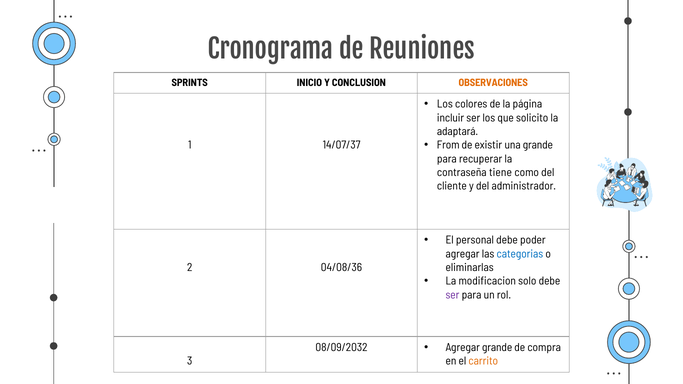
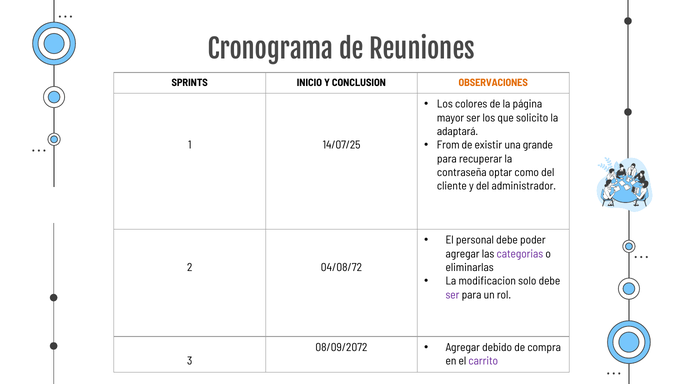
incluir: incluir -> mayor (451, 118)
14/07/37: 14/07/37 -> 14/07/25 (342, 145)
tiene: tiene -> optar (501, 173)
categorias colour: blue -> purple (520, 254)
04/08/36: 04/08/36 -> 04/08/72 (341, 268)
08/09/2032: 08/09/2032 -> 08/09/2072 (341, 348)
Agregar grande: grande -> debido (497, 348)
carrito colour: orange -> purple (483, 361)
